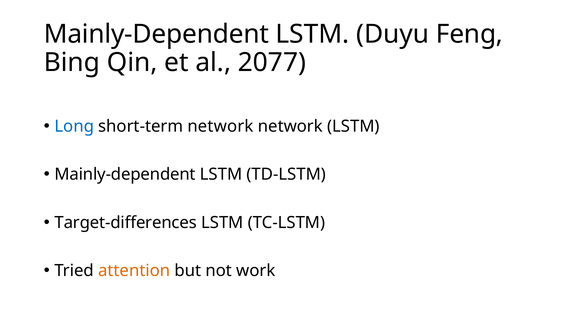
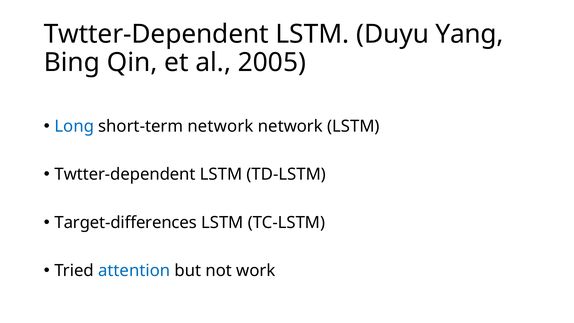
Mainly-Dependent: Mainly-Dependent -> Twtter-Dependent (156, 34)
Feng: Feng -> Yang (469, 34)
2077: 2077 -> 2005 (272, 62)
Mainly-dependent: Mainly-dependent -> Twtter-dependent (125, 174)
attention colour: orange -> blue (134, 271)
